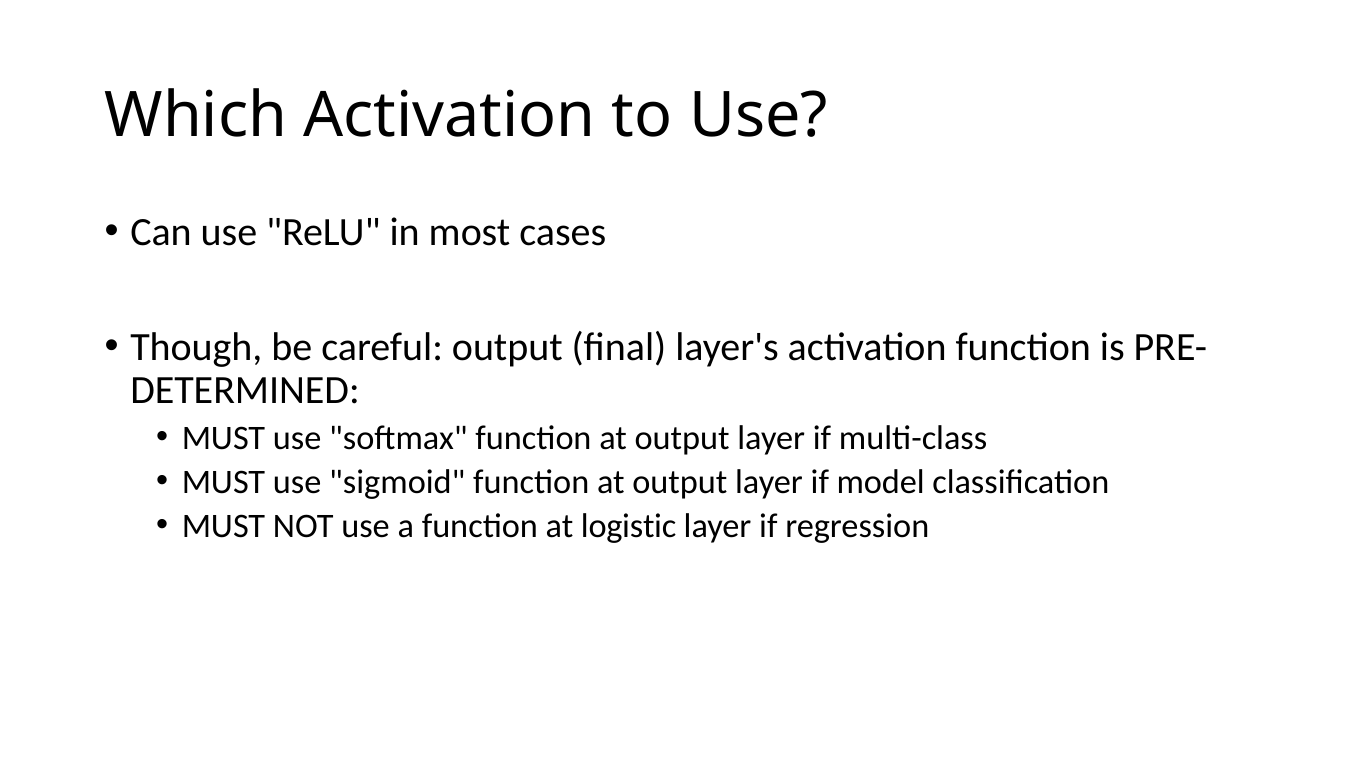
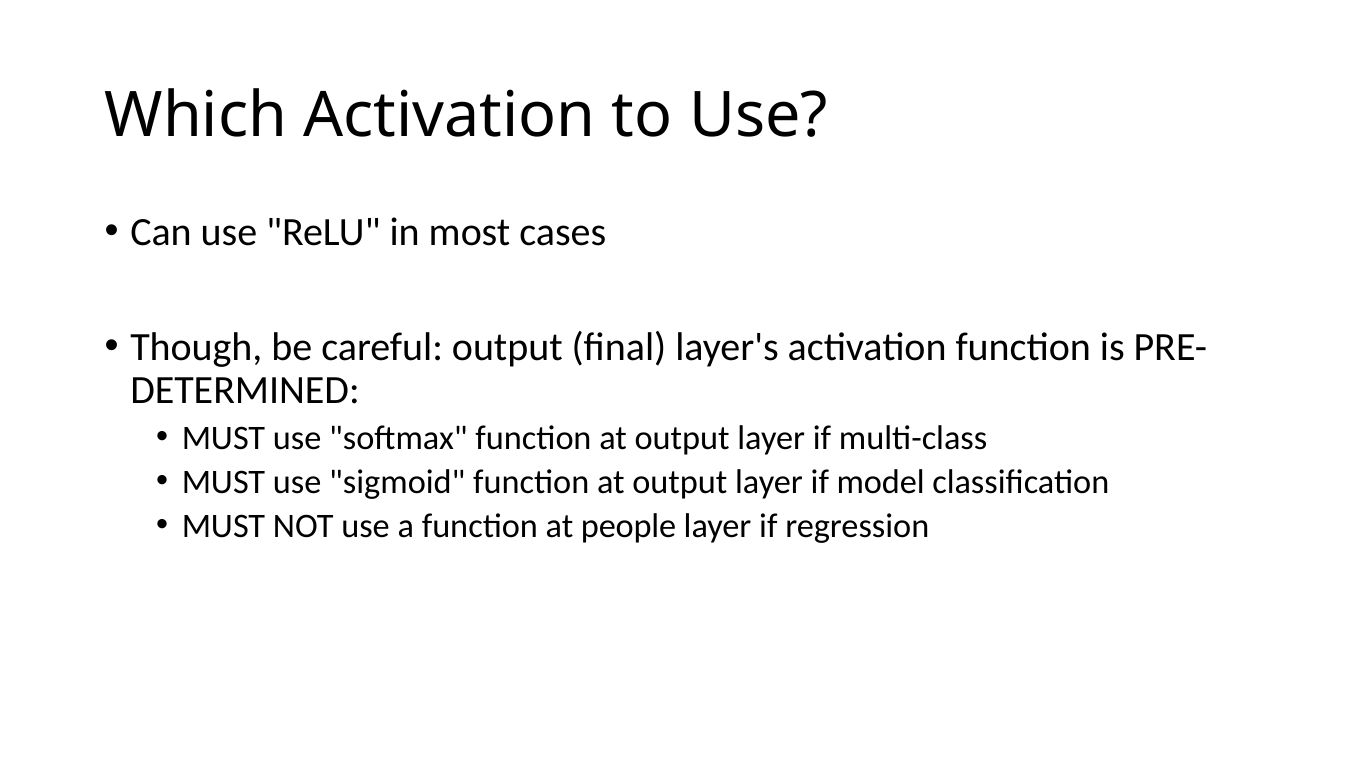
logistic: logistic -> people (629, 526)
